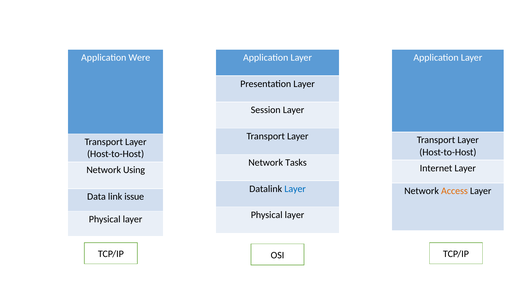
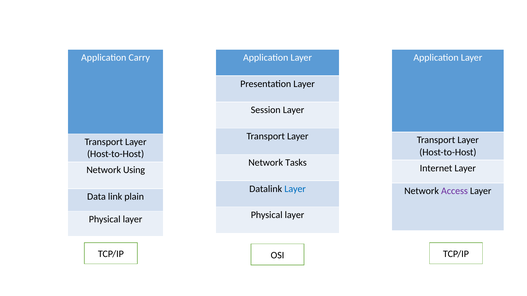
Were: Were -> Carry (139, 58)
Access colour: orange -> purple (454, 191)
issue: issue -> plain (134, 197)
